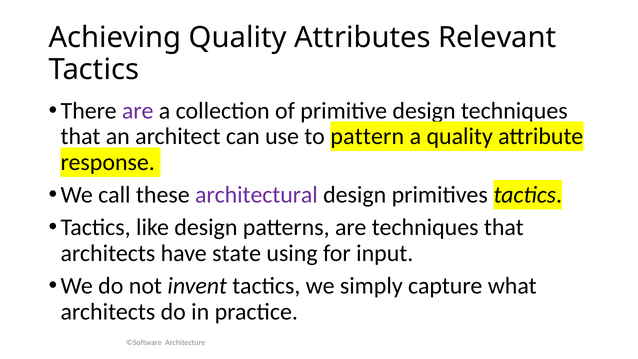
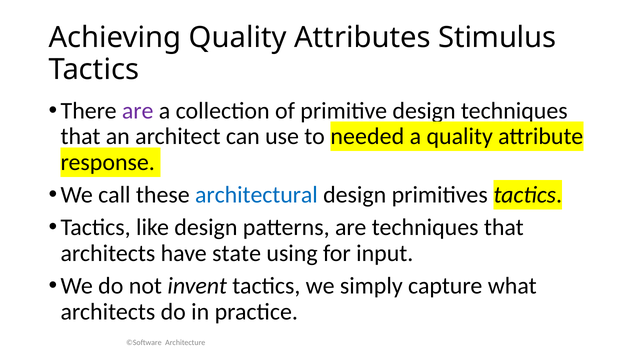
Relevant: Relevant -> Stimulus (497, 38)
pattern: pattern -> needed (367, 137)
architectural colour: purple -> blue (256, 195)
